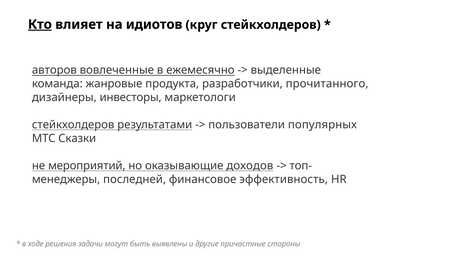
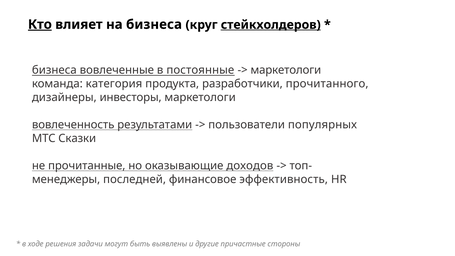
на идиотов: идиотов -> бизнеса (154, 24)
стейкхолдеров underline: none -> present (271, 25)
авторов: авторов -> бизнеса (54, 70)
ежемесячно: ежемесячно -> постоянные (200, 70)
выделенные: выделенные -> маркетологи (286, 70)
жанровые: жанровые -> категория (114, 84)
стейкхолдеров: стейкхолдеров -> вовлеченность (73, 125)
мероприятий: мероприятий -> прочитанные (87, 166)
